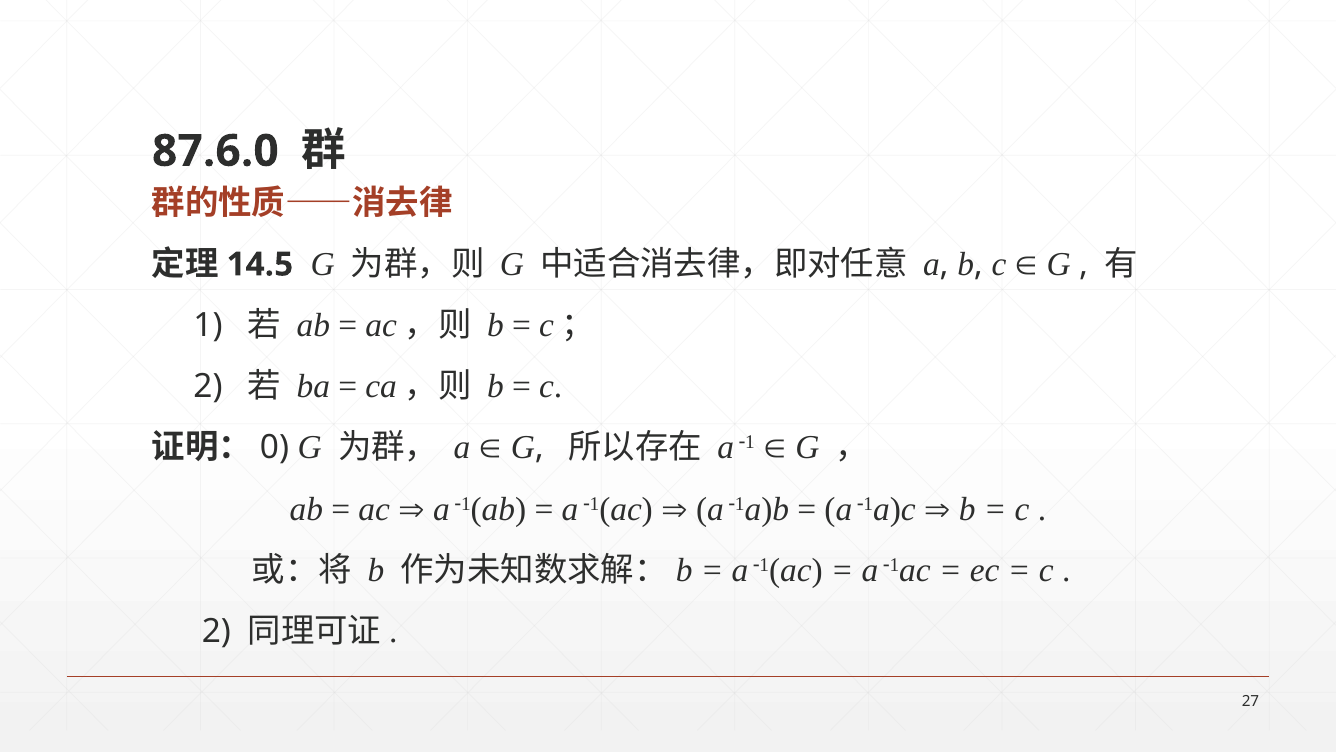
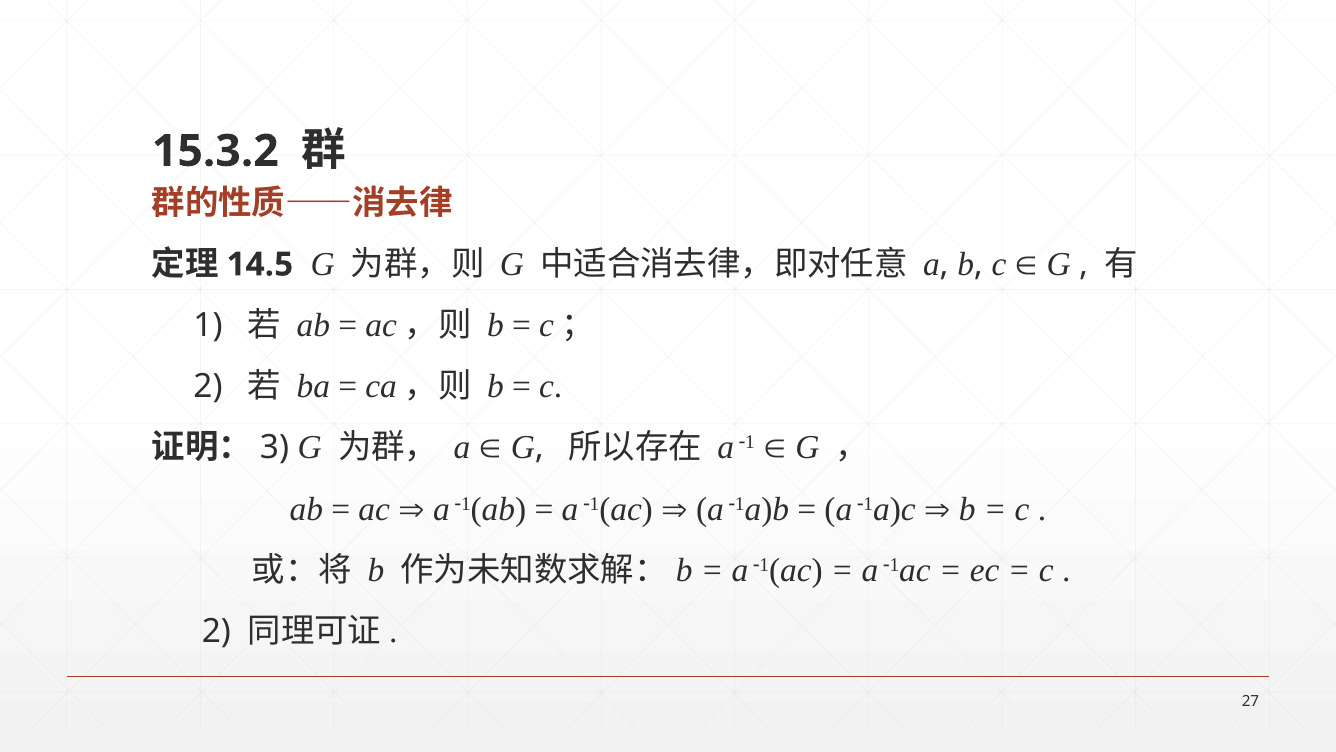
87.6.0: 87.6.0 -> 15.3.2 (215, 151)
0: 0 -> 3 (275, 448)
